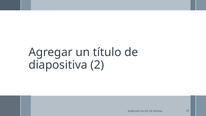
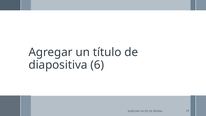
2: 2 -> 6 (97, 65)
